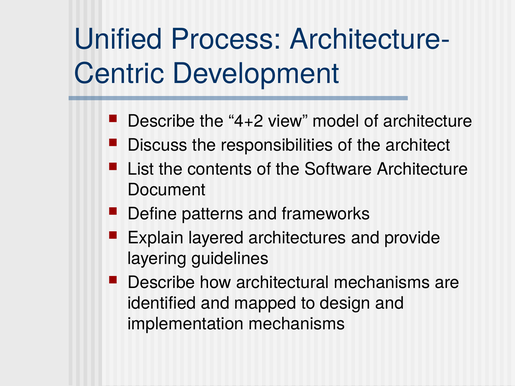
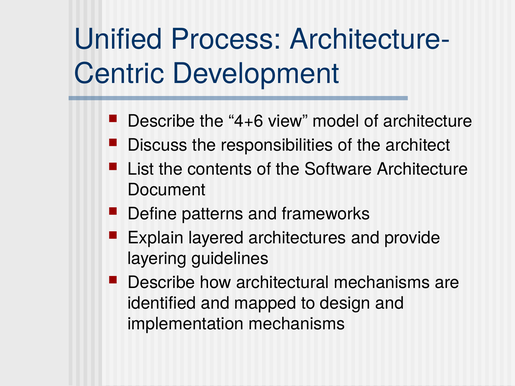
4+2: 4+2 -> 4+6 (246, 121)
